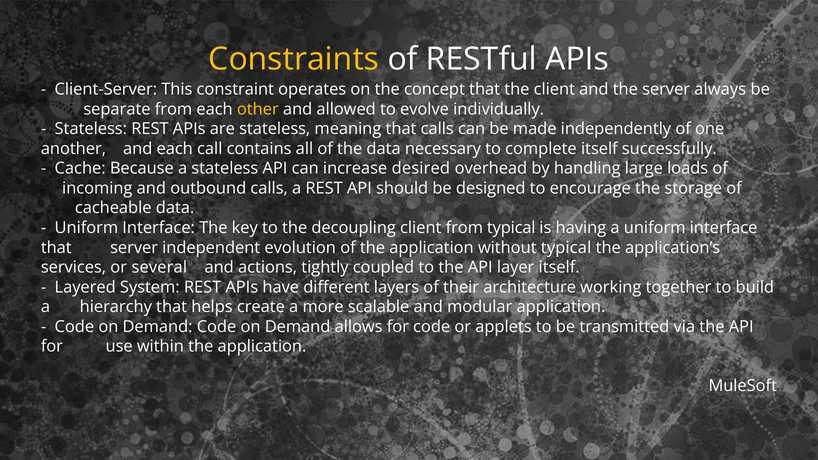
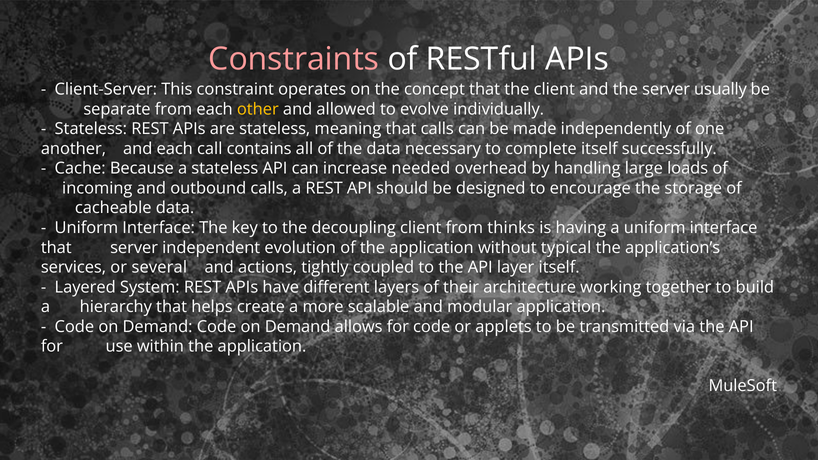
Constraints colour: yellow -> pink (294, 59)
always: always -> usually (720, 89)
desired: desired -> needed (421, 169)
from typical: typical -> thinks (511, 228)
